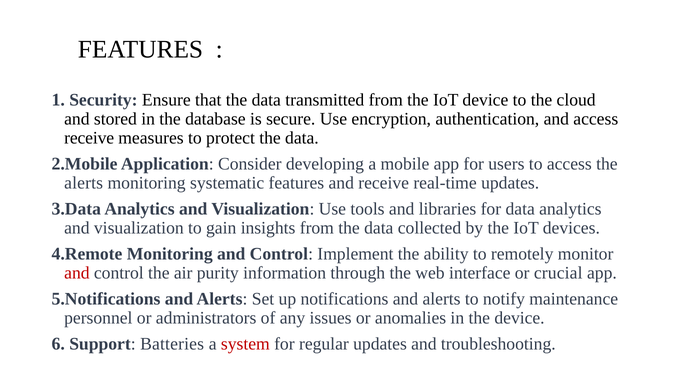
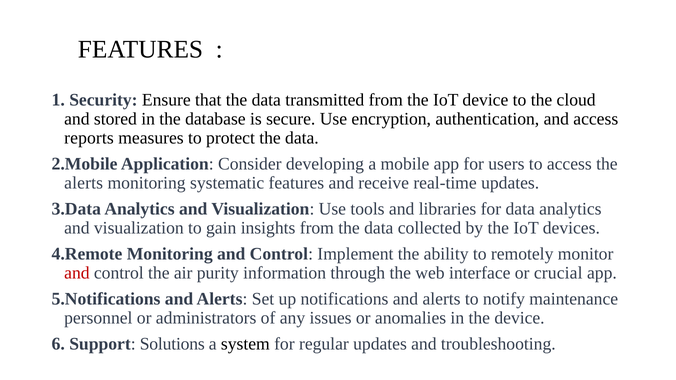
receive: receive -> reports (89, 138)
Batteries: Batteries -> Solutions (172, 344)
system colour: red -> black (245, 344)
